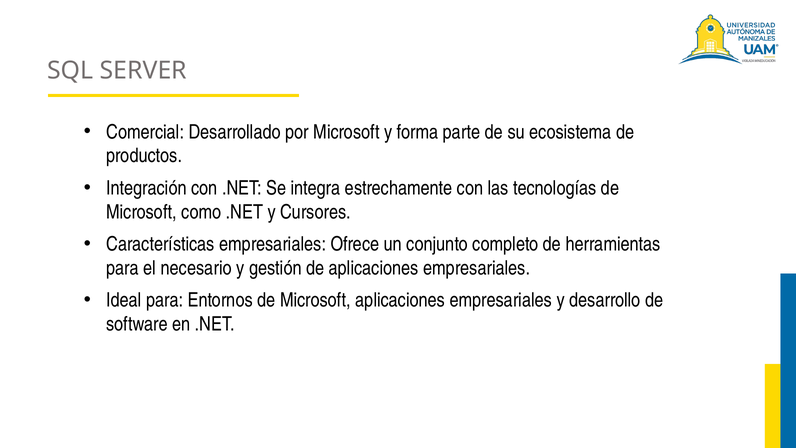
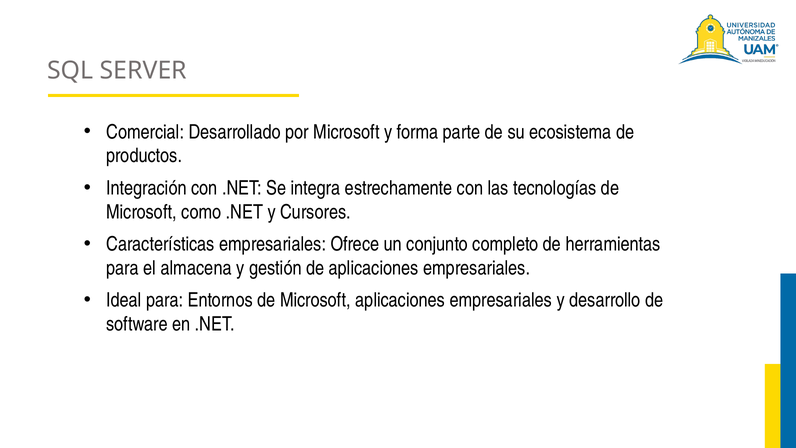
necesario: necesario -> almacena (196, 268)
